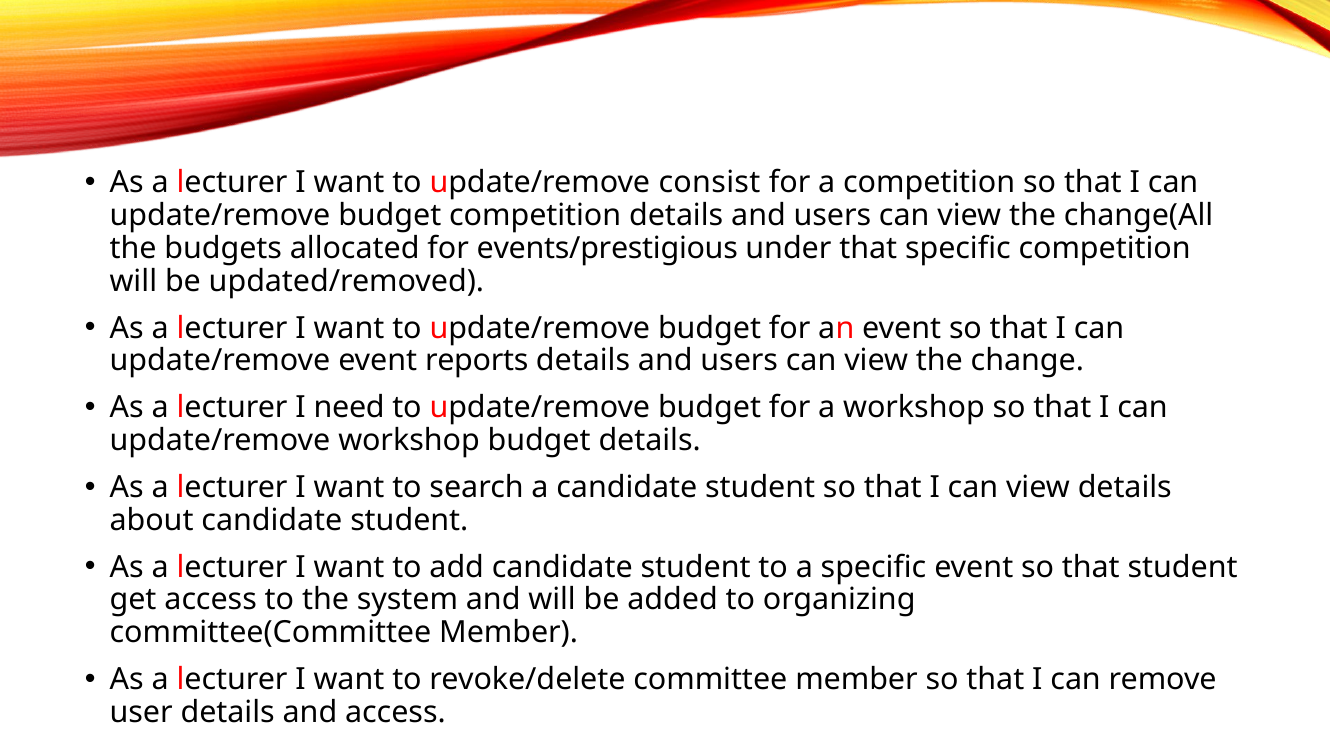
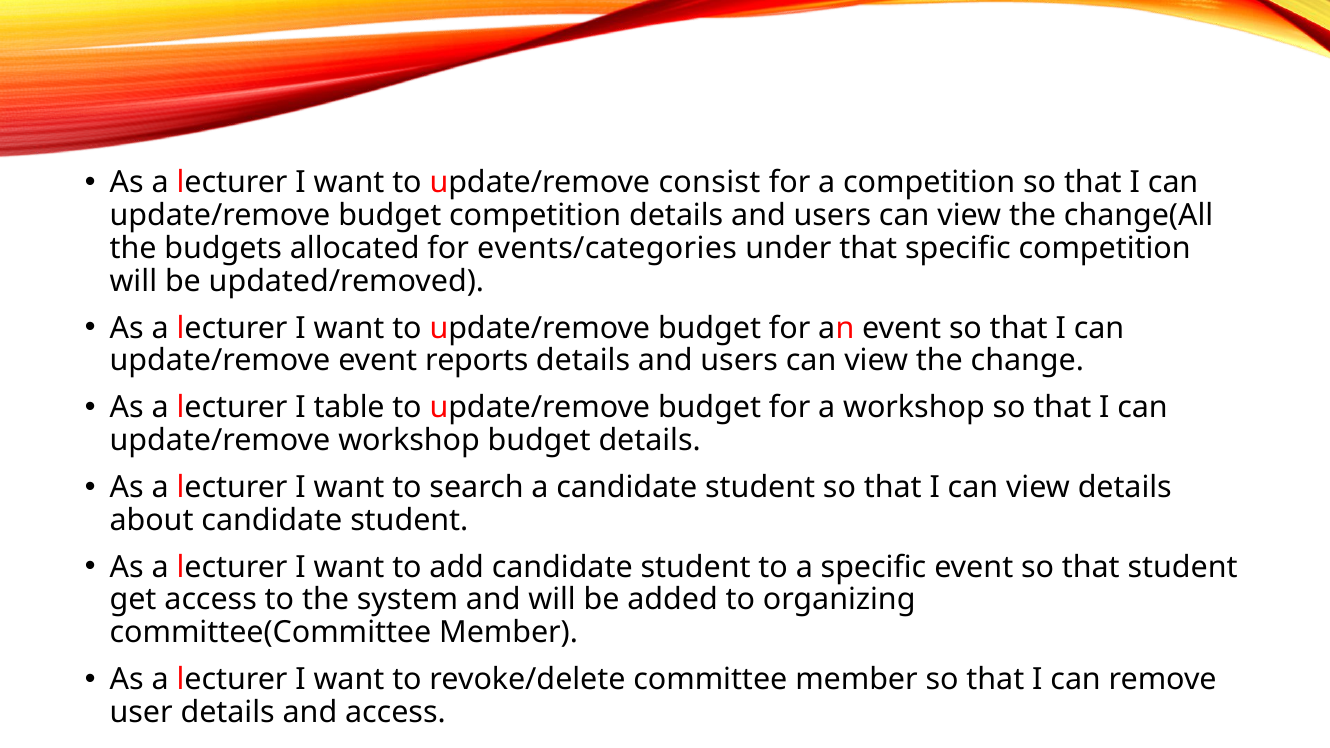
events/prestigious: events/prestigious -> events/categories (607, 248)
need: need -> table (349, 408)
